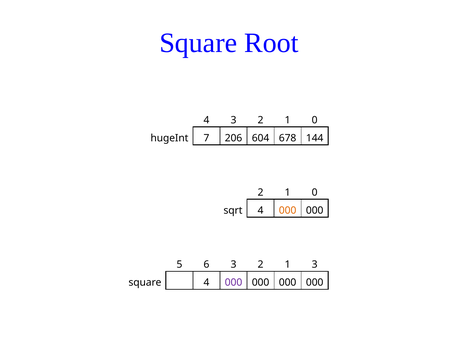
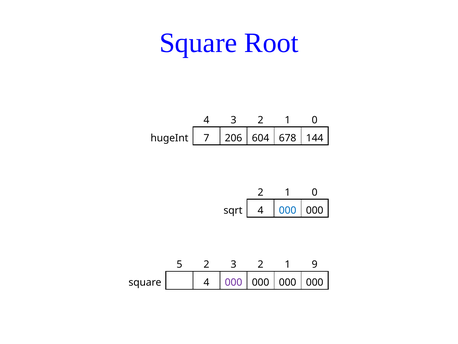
000 colour: orange -> blue (288, 210)
5 6: 6 -> 2 (206, 264)
1 3: 3 -> 9 (315, 264)
